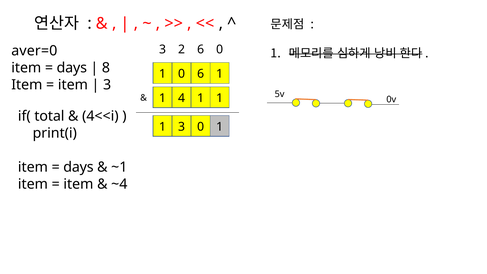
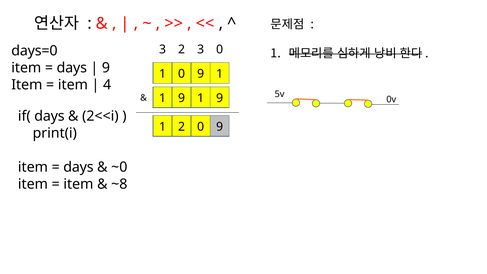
2 6: 6 -> 3 (201, 50)
aver=0: aver=0 -> days=0 (34, 51)
8: 8 -> 9 (106, 68)
1 0 6: 6 -> 9 (201, 74)
3: 3 -> 4 (107, 85)
4: 4 -> 9 (182, 98)
1: 1 -> 9 (220, 98)
if( total: total -> days (49, 116)
4<<i: 4<<i -> 2<<i (100, 116)
3: 3 -> 2 (182, 127)
1: 1 -> 9 (220, 127)
~1: ~1 -> ~0 (119, 167)
~4: ~4 -> ~8 (119, 184)
